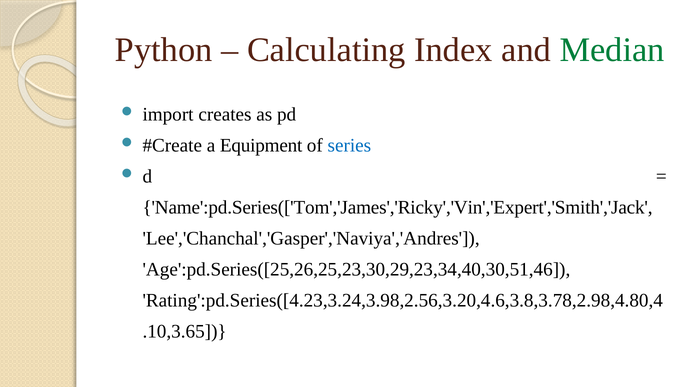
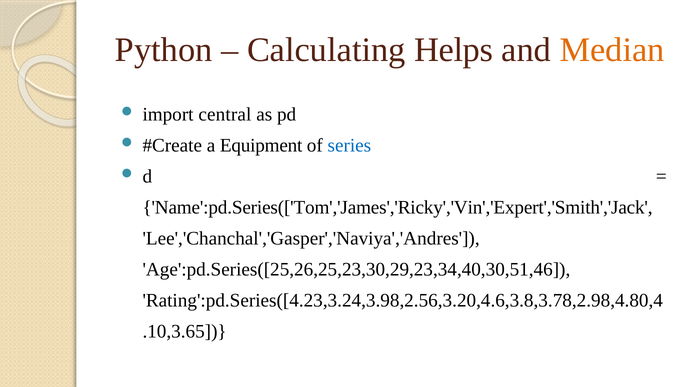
Index: Index -> Helps (454, 50)
Median colour: green -> orange (612, 50)
creates: creates -> central (225, 115)
